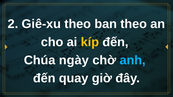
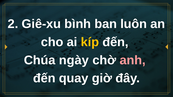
Giê-xu theo: theo -> bình (78, 24)
ban theo: theo -> luôn (134, 24)
anh colour: light blue -> pink (133, 60)
